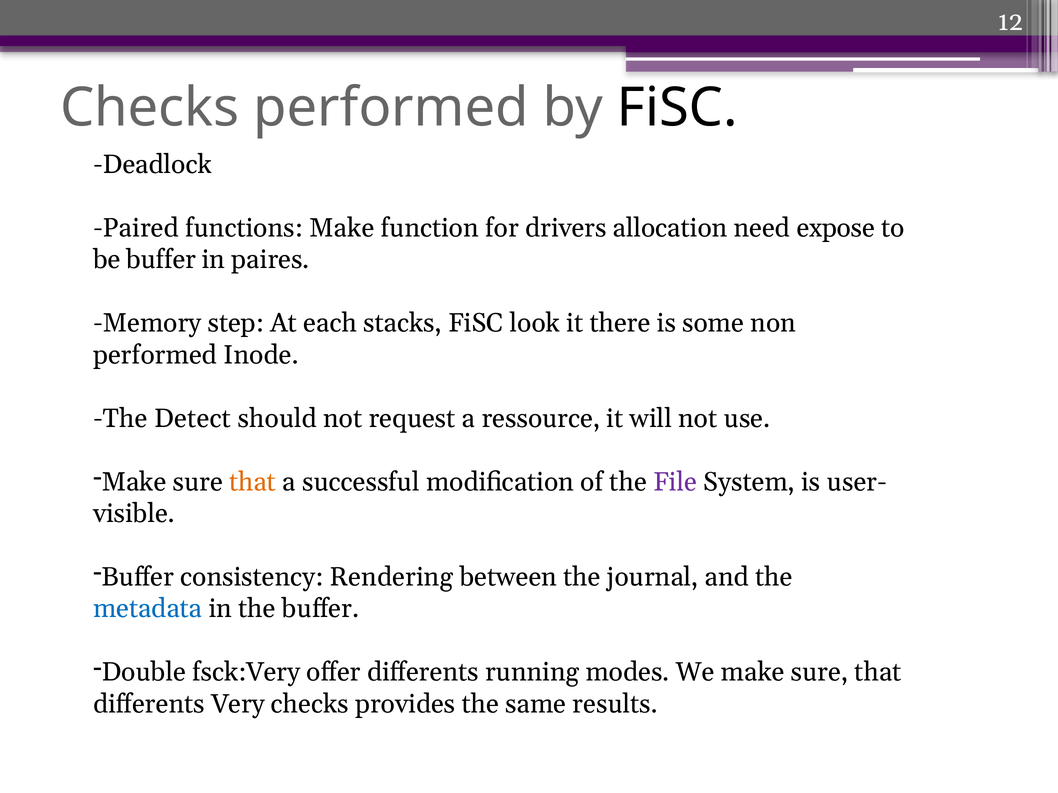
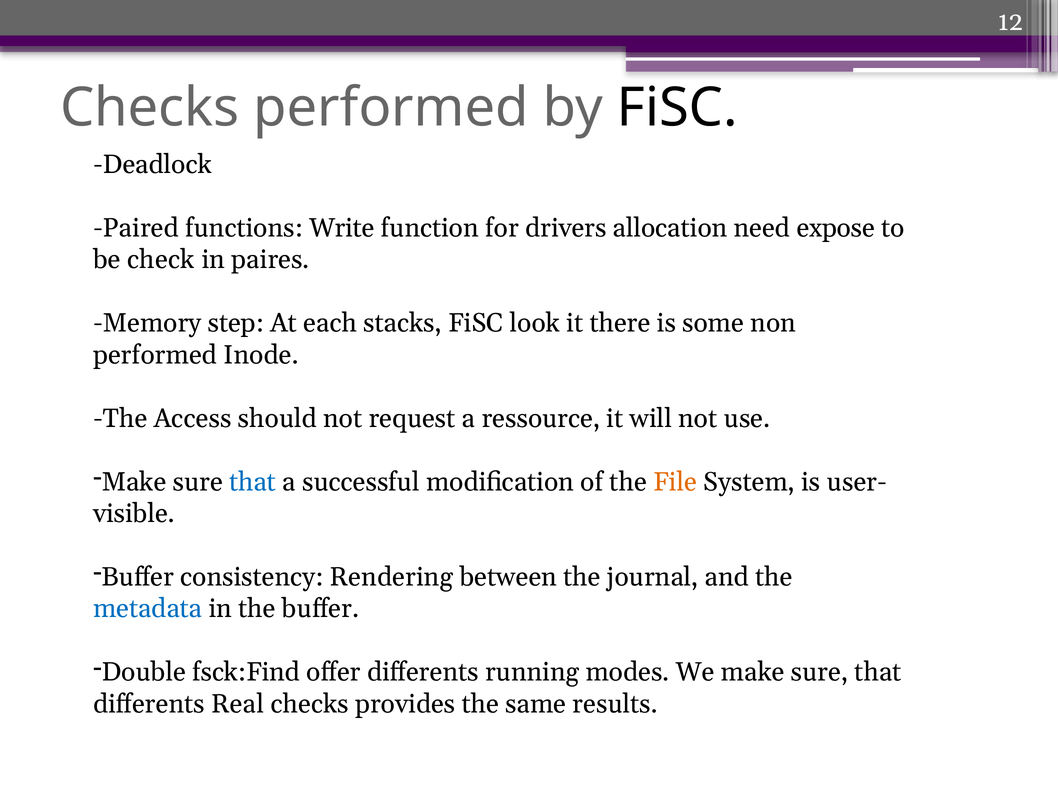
functions Make: Make -> Write (342, 228)
be buffer: buffer -> check (161, 260)
Detect: Detect -> Access (193, 419)
that colour: orange -> blue (253, 482)
File colour: purple -> orange (675, 482)
fsck:Very: fsck:Very -> fsck:Find (246, 673)
Very: Very -> Real (238, 704)
